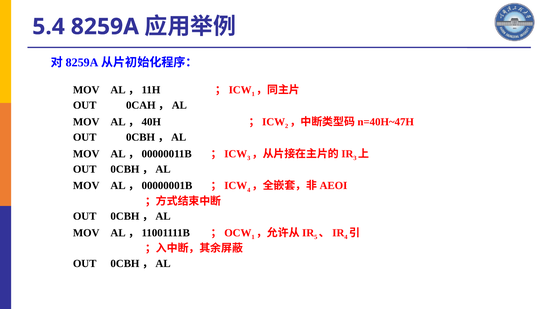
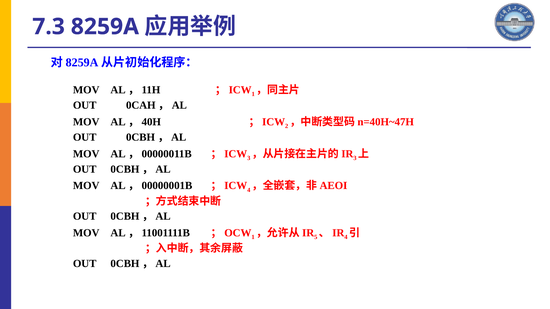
5.4: 5.4 -> 7.3 (49, 27)
